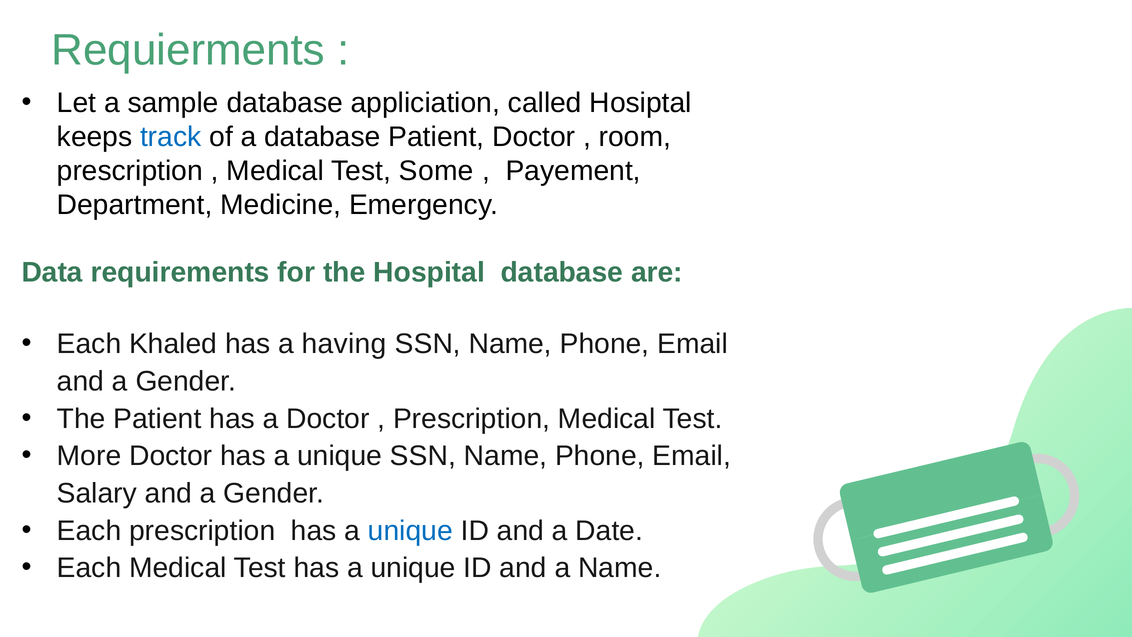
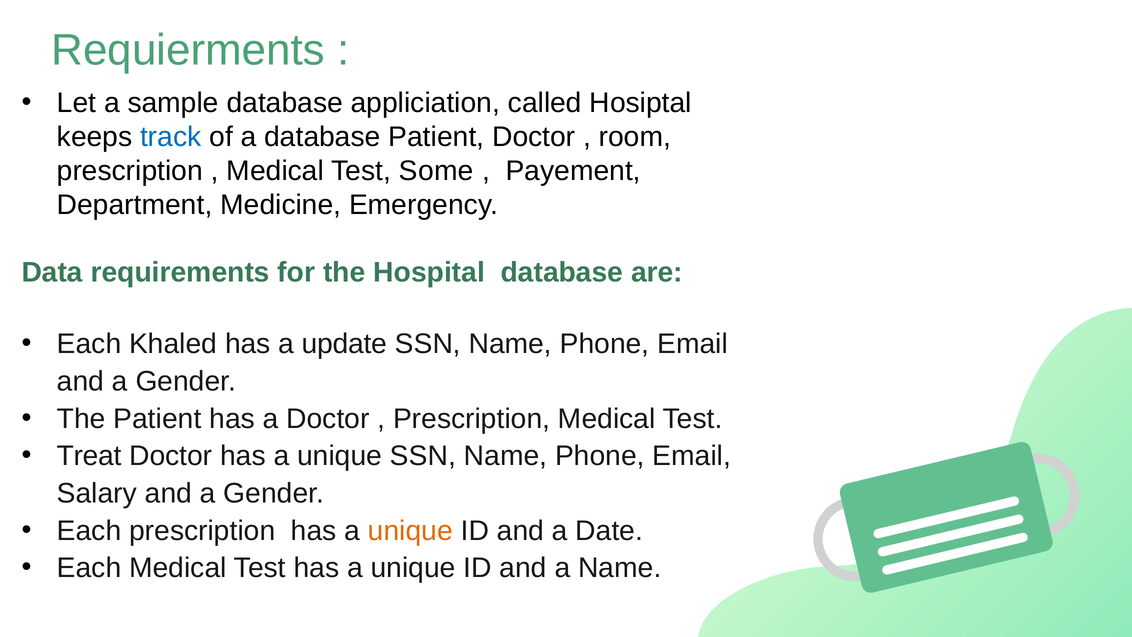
having: having -> update (344, 344)
More: More -> Treat (89, 456)
unique colour: blue -> orange (410, 531)
